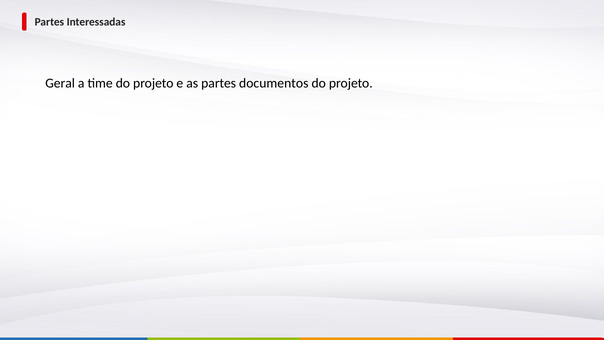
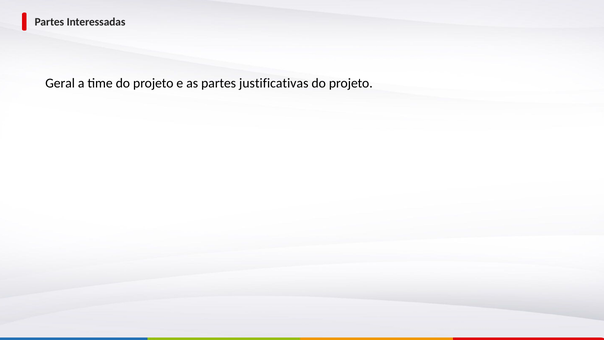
documentos: documentos -> justificativas (274, 83)
